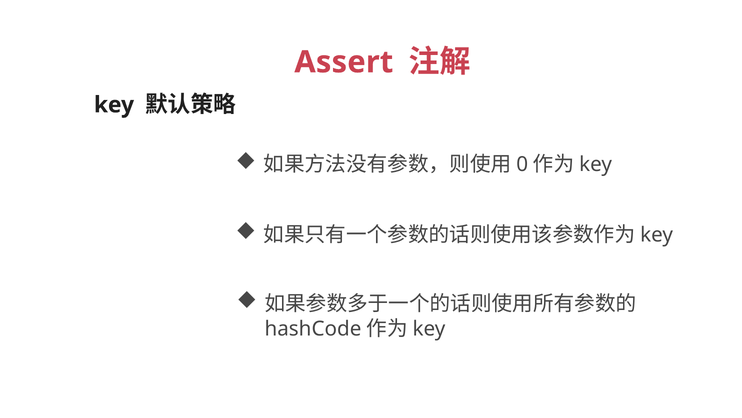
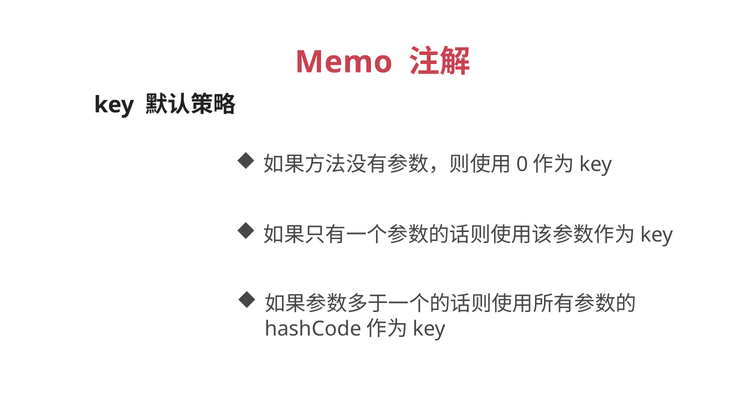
Assert: Assert -> Memo (344, 62)
